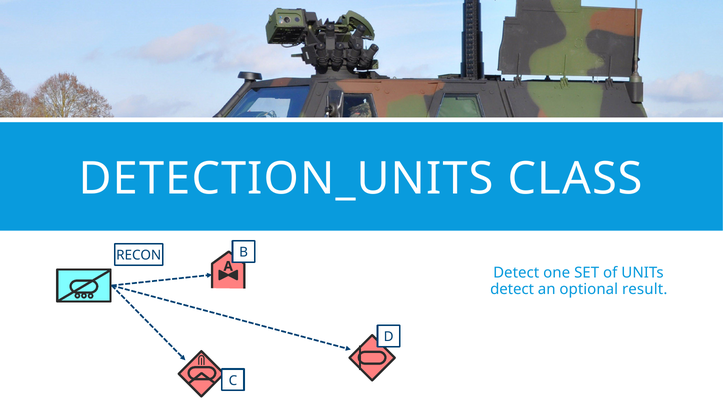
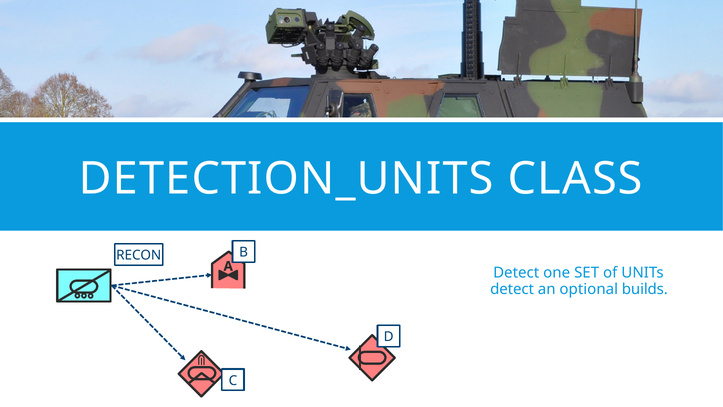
result: result -> builds (645, 289)
